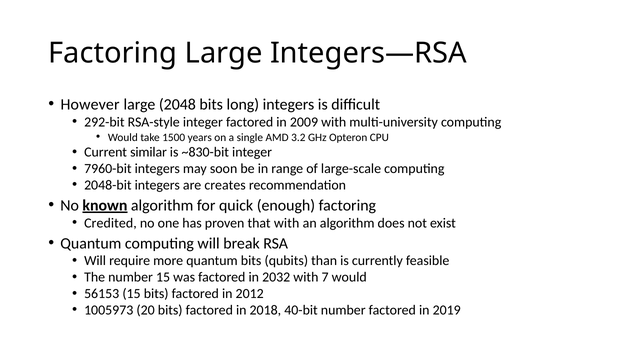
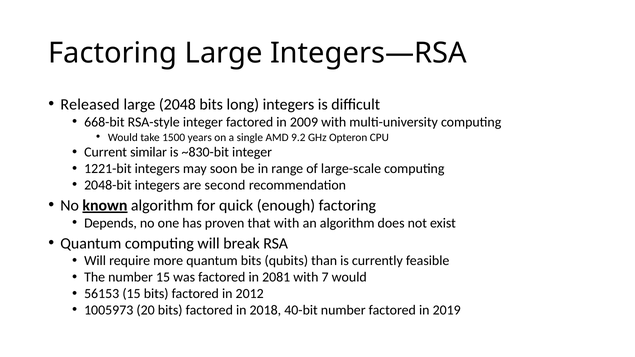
However: However -> Released (90, 105)
292-bit: 292-bit -> 668-bit (104, 122)
3.2: 3.2 -> 9.2 (298, 137)
7960-bit: 7960-bit -> 1221-bit (108, 169)
creates: creates -> second (225, 185)
Credited: Credited -> Depends (111, 223)
2032: 2032 -> 2081 (276, 277)
